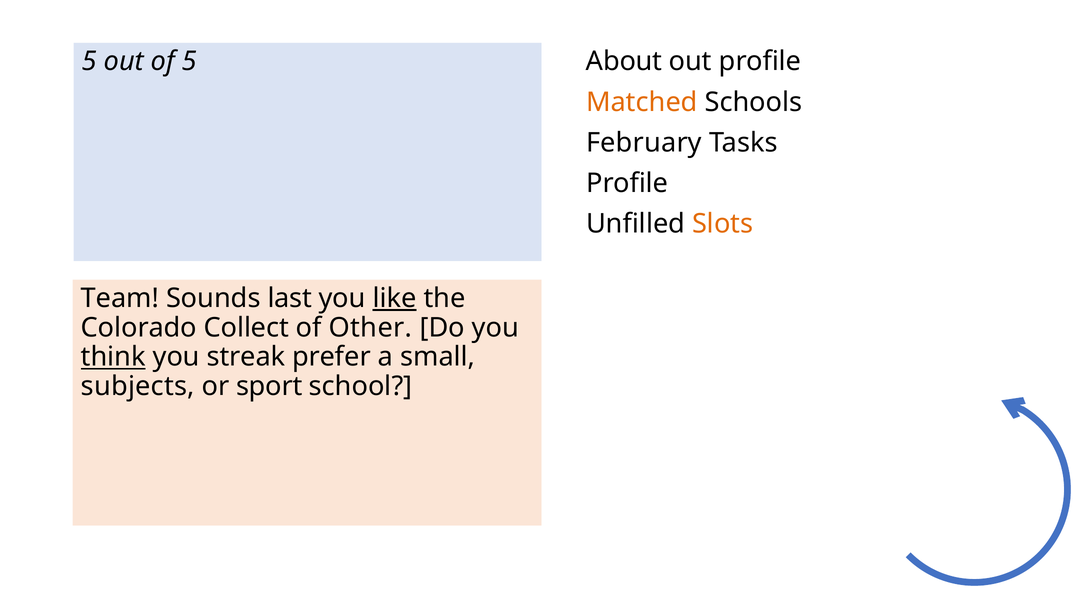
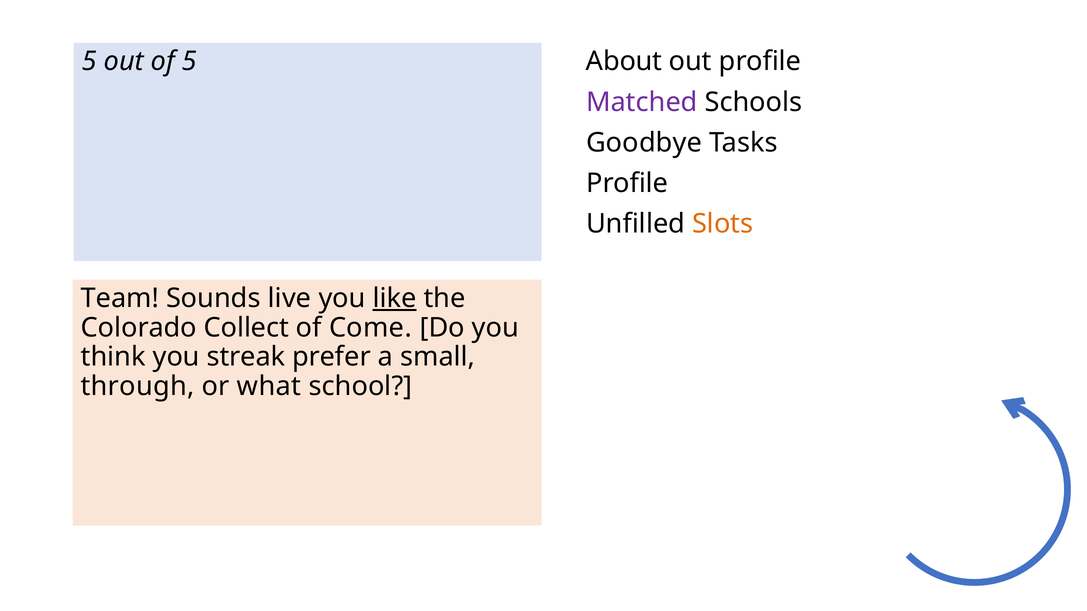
Matched colour: orange -> purple (642, 102)
February: February -> Goodbye (644, 143)
last: last -> live (290, 299)
Other: Other -> Come (370, 328)
think underline: present -> none (113, 357)
subjects: subjects -> through (138, 387)
sport: sport -> what (269, 387)
